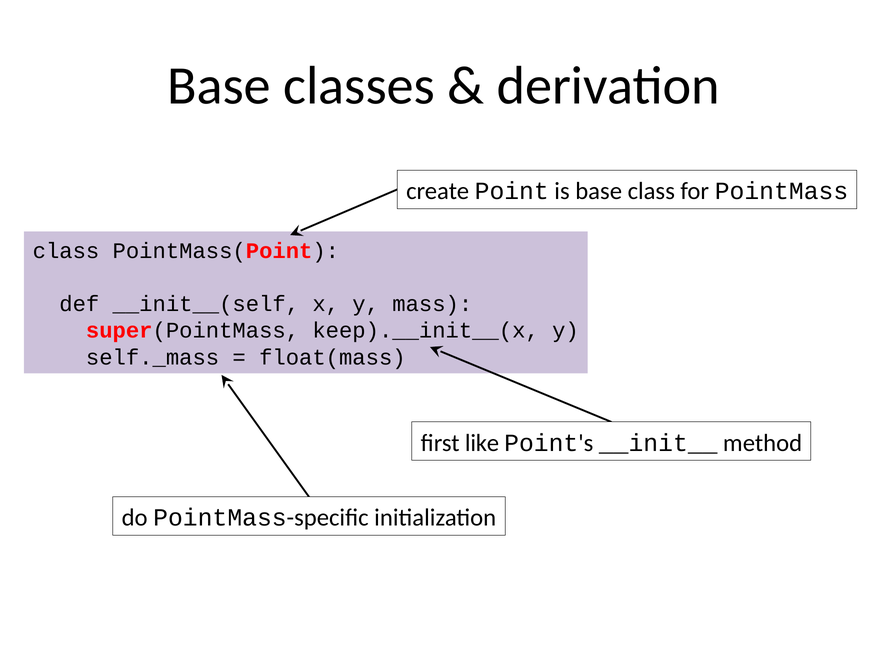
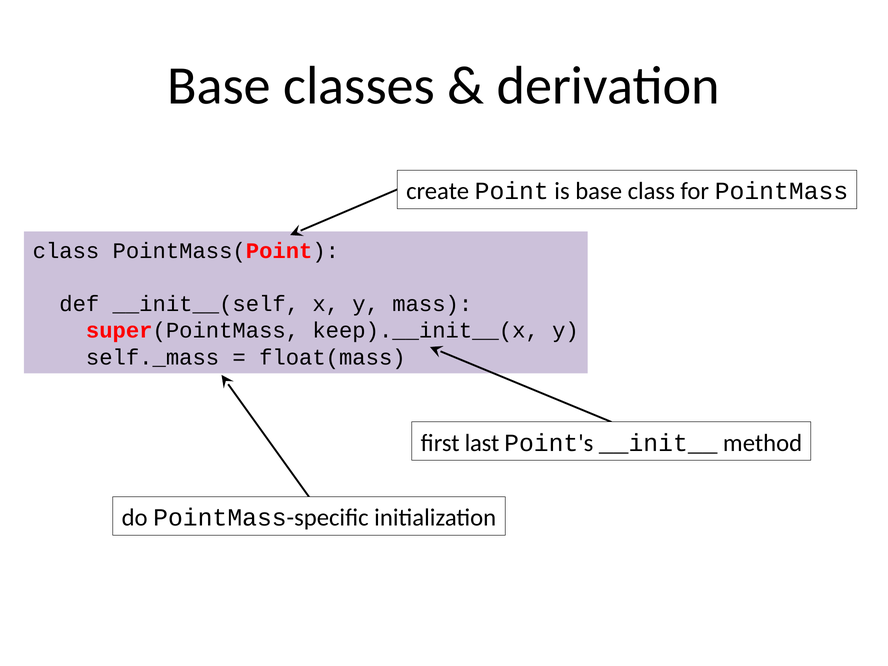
like: like -> last (482, 443)
